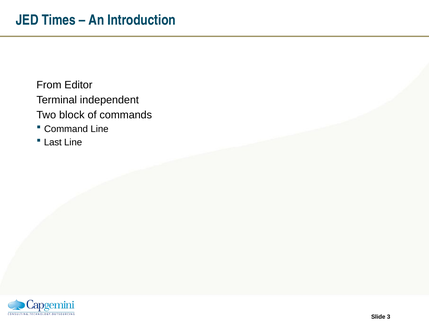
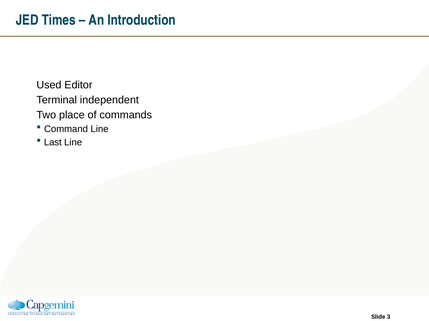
From: From -> Used (49, 85)
block: block -> place (72, 115)
